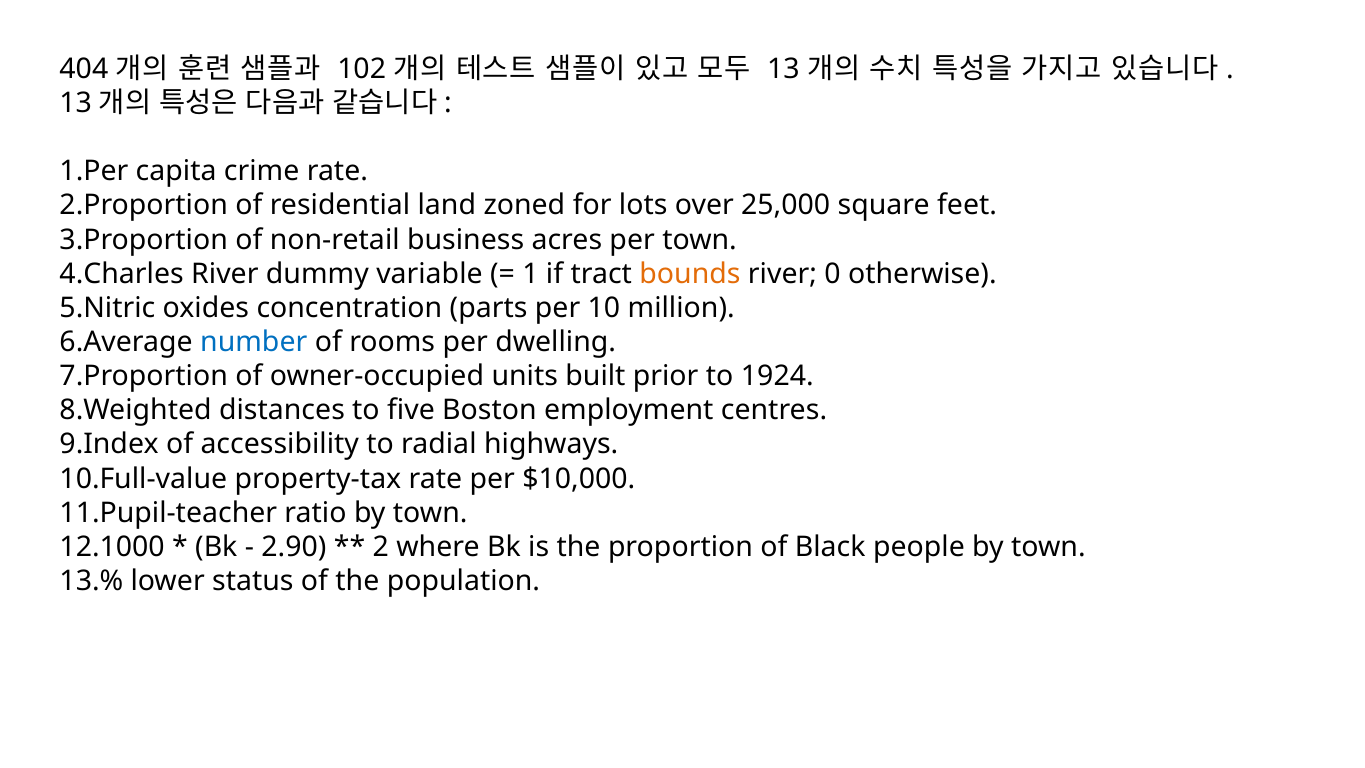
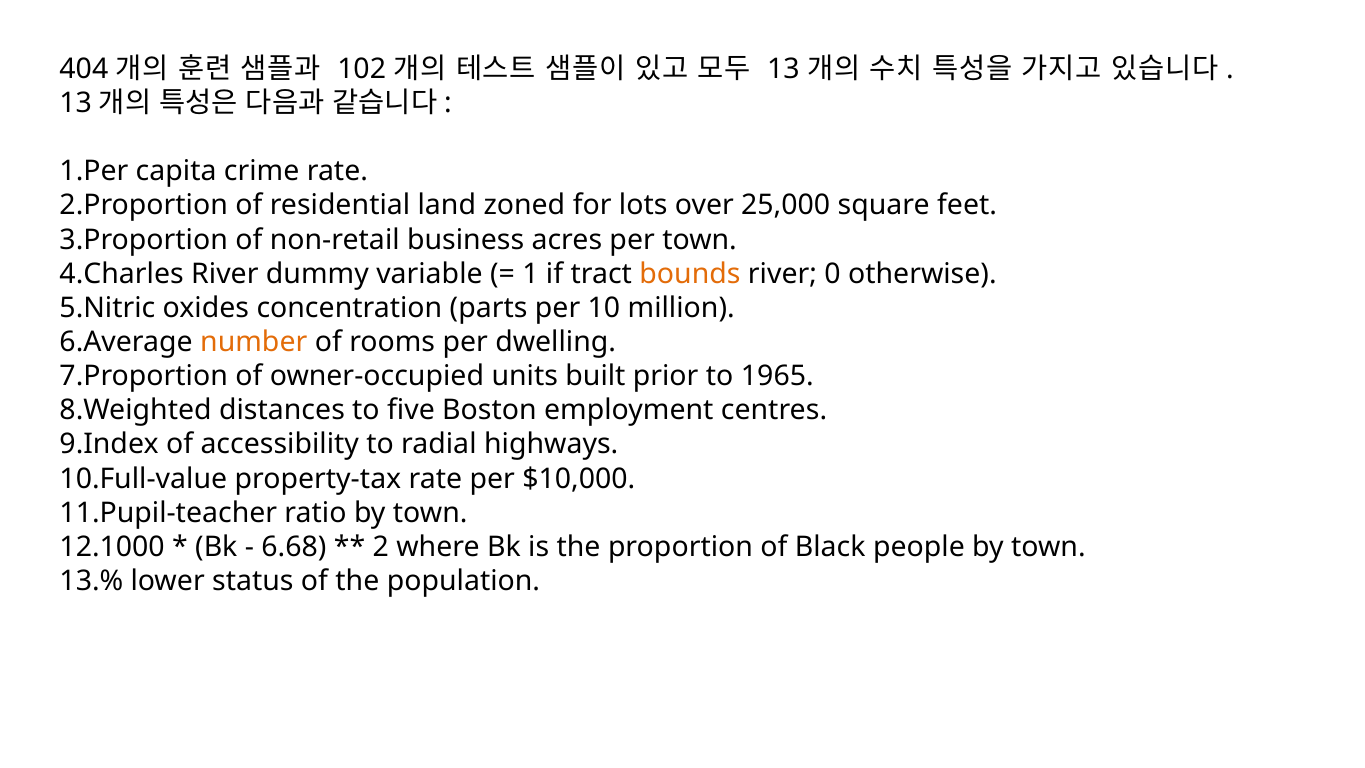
number colour: blue -> orange (254, 342)
1924: 1924 -> 1965 (777, 376)
2.90: 2.90 -> 6.68 (294, 547)
